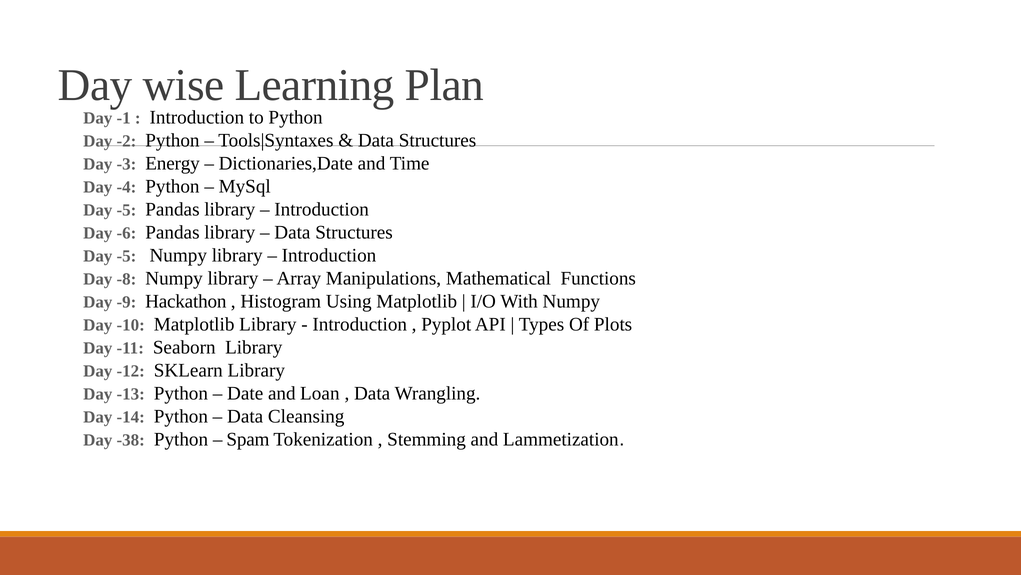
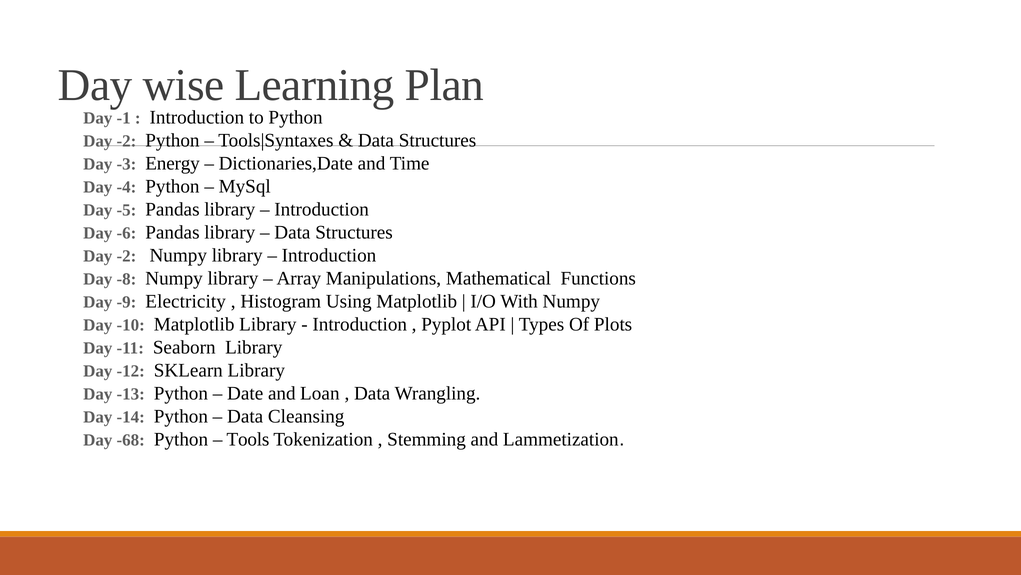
-5: -5 -> -2 (126, 256)
Hackathon: Hackathon -> Electricity (186, 301)
-38: -38 -> -68 (131, 439)
Spam: Spam -> Tools (248, 439)
